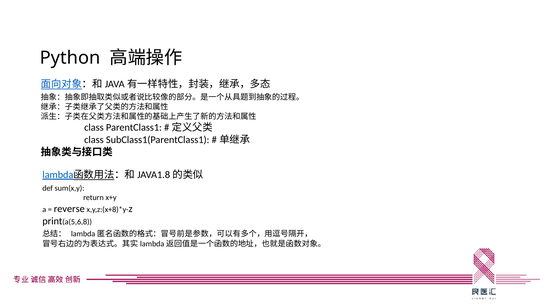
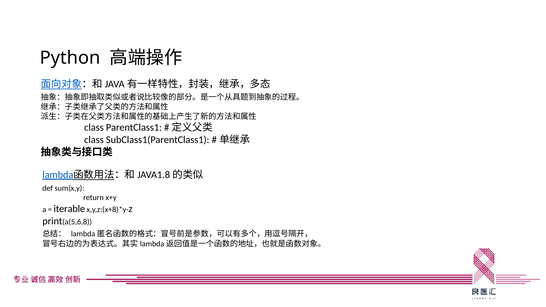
reverse: reverse -> iterable (69, 209)
